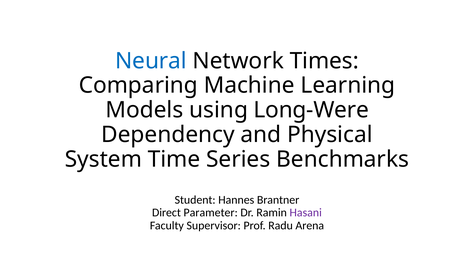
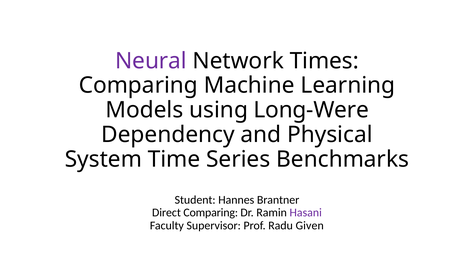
Neural colour: blue -> purple (151, 61)
Direct Parameter: Parameter -> Comparing (211, 212)
Arena: Arena -> Given (310, 225)
